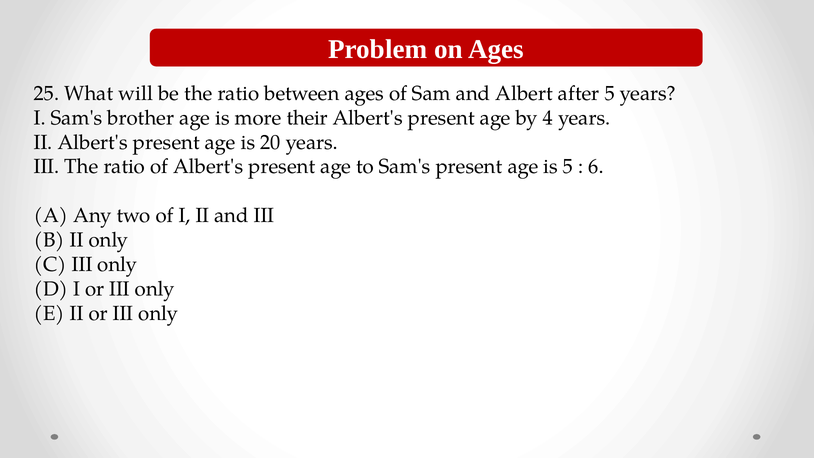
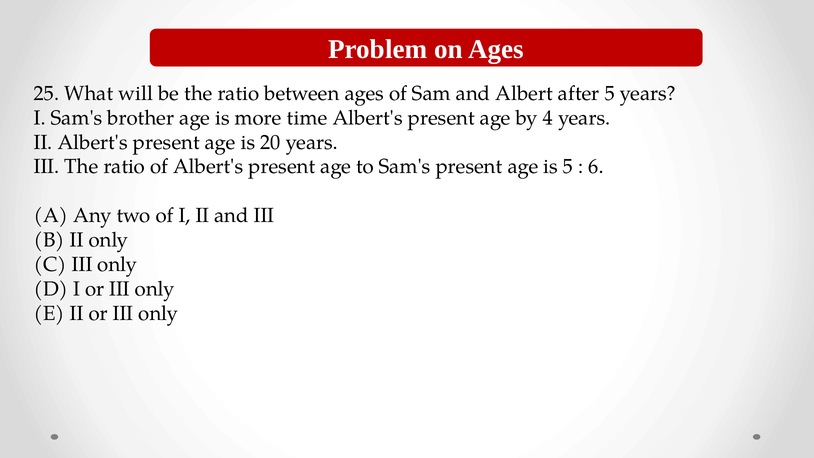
their: their -> time (307, 118)
